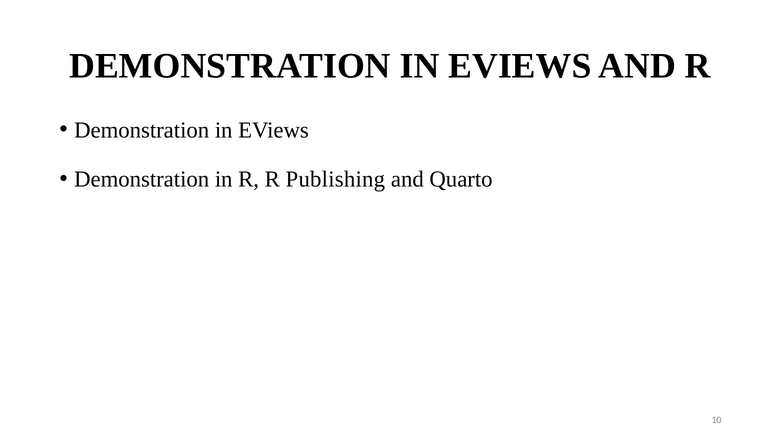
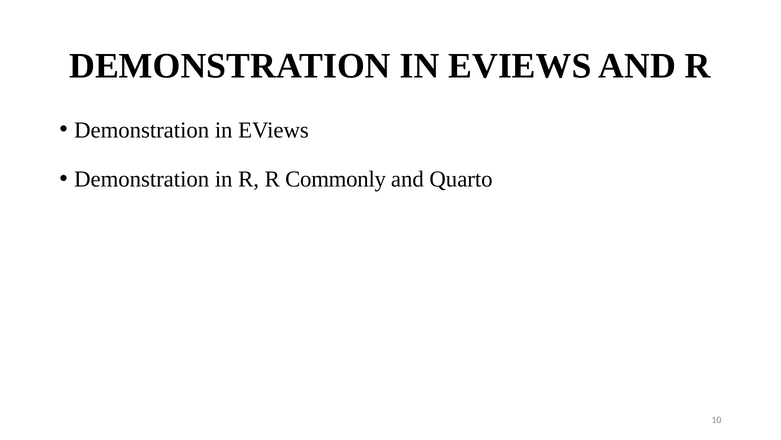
Publishing: Publishing -> Commonly (336, 179)
